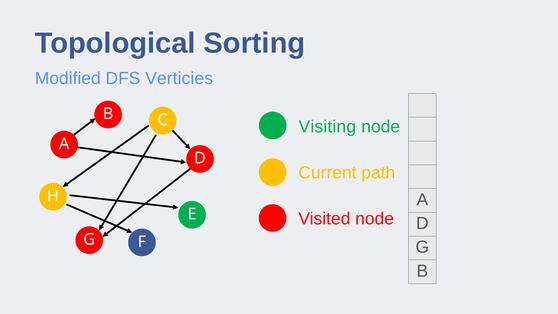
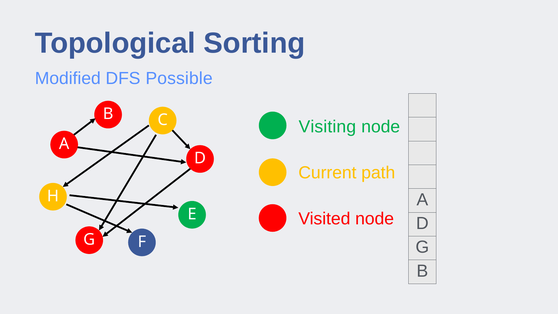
Verticies: Verticies -> Possible (179, 79)
